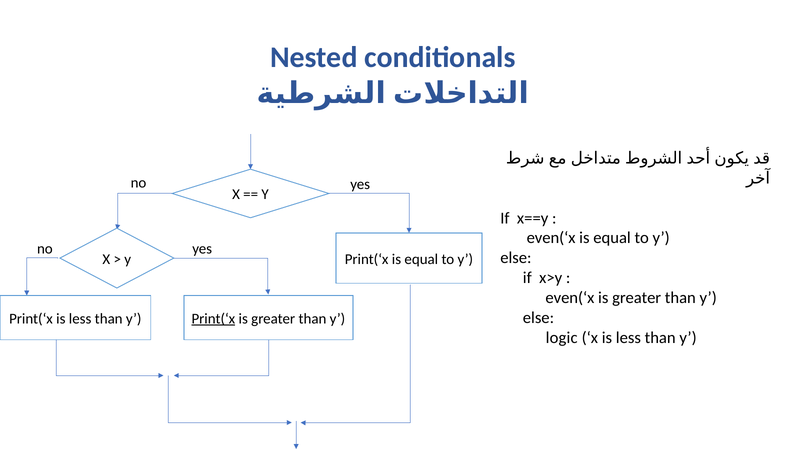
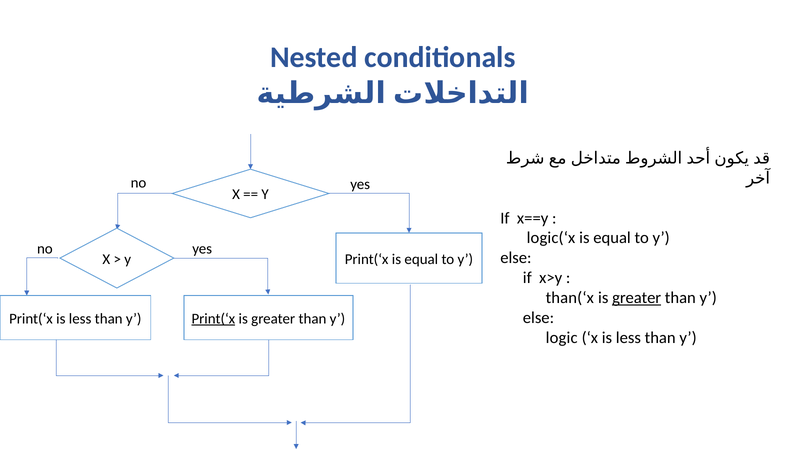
even(‘x: even(‘x -> logic(‘x (551, 238)
even(‘x: even(‘x -> than(‘x (570, 297)
greater underline: none -> present (637, 297)
